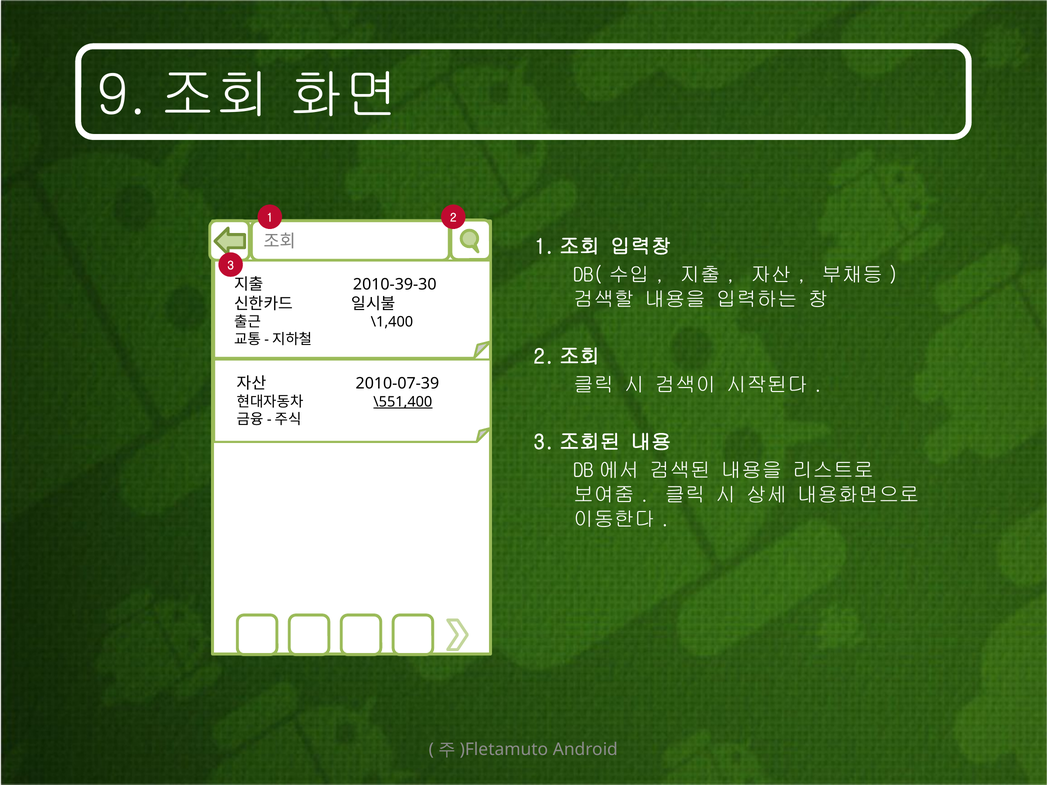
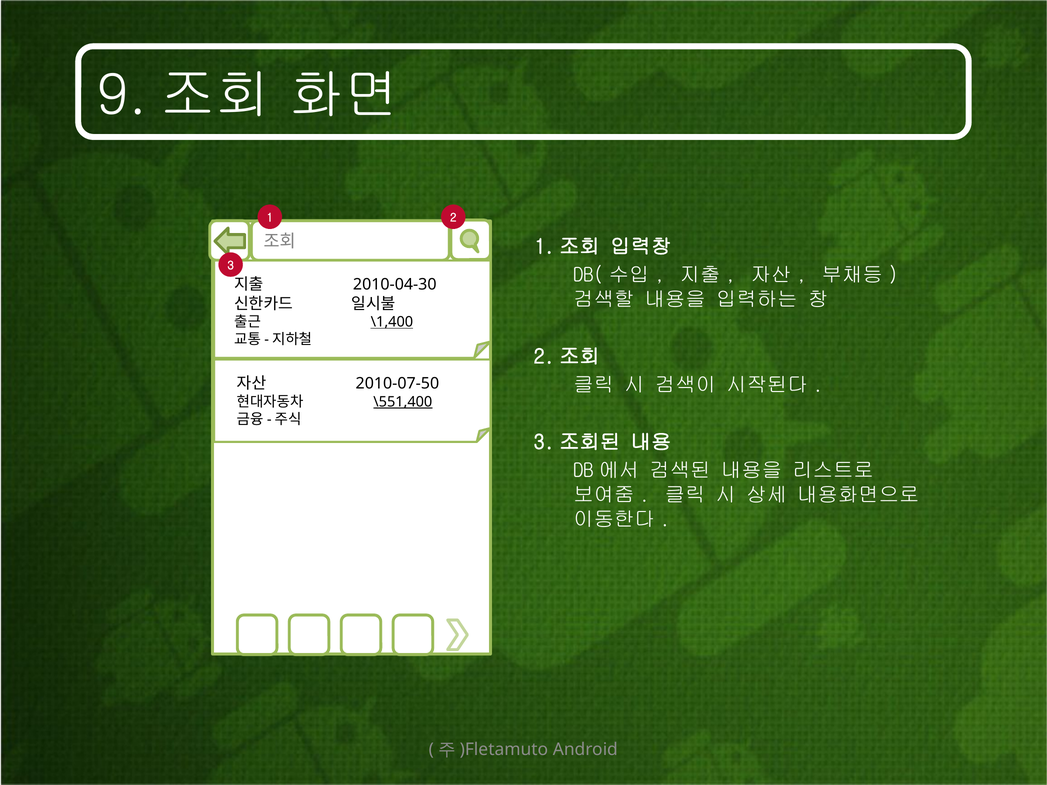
2010-39-30: 2010-39-30 -> 2010-04-30 (395, 285)
\1,400 underline: none -> present (392, 322)
2010-07-39: 2010-07-39 -> 2010-07-50 (397, 384)
